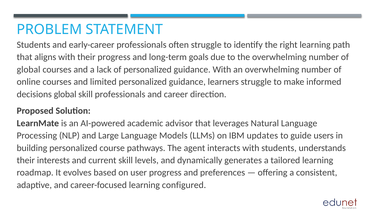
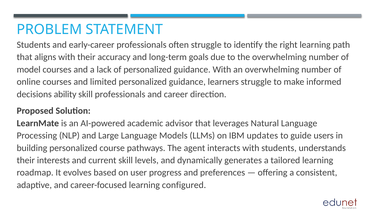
their progress: progress -> accuracy (114, 57)
global: global -> model (29, 69)
decisions global: global -> ability (65, 94)
